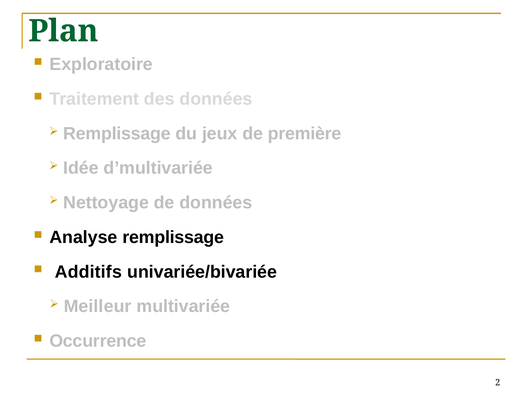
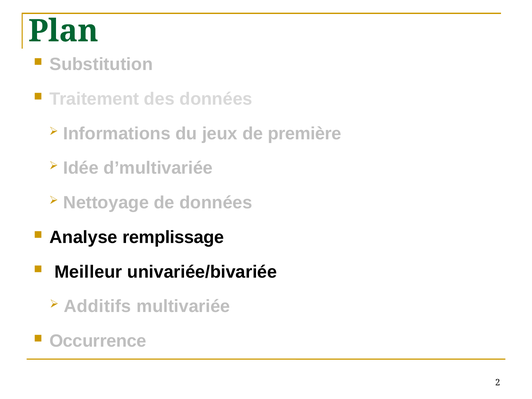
Exploratoire: Exploratoire -> Substitution (101, 64)
Remplissage: Remplissage -> Informations (117, 134)
Additifs: Additifs -> Meilleur (88, 272)
Meilleur: Meilleur -> Additifs (98, 306)
